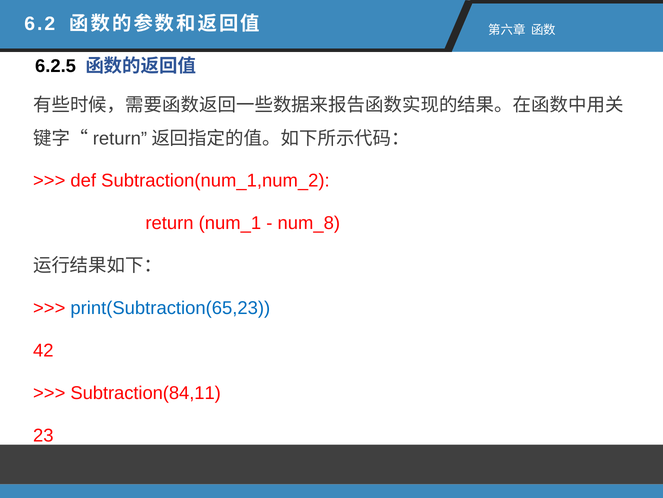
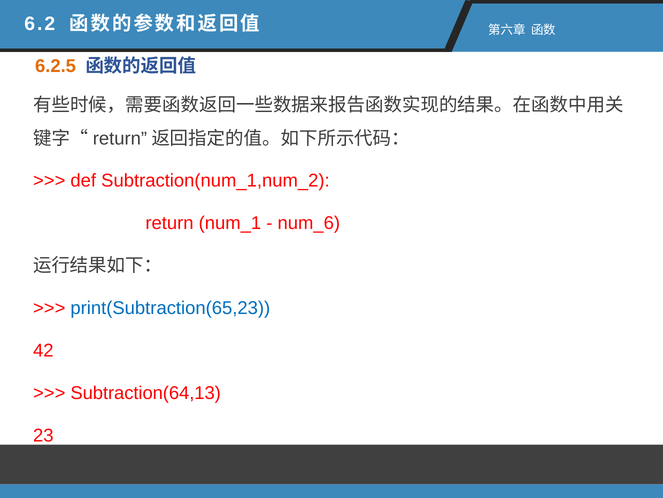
6.2.5 colour: black -> orange (56, 66)
num_8: num_8 -> num_6 (309, 223)
Subtraction(84,11: Subtraction(84,11 -> Subtraction(64,13 (146, 392)
